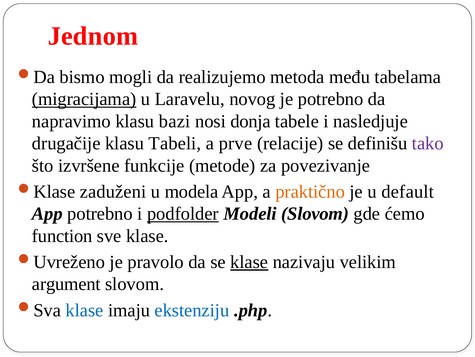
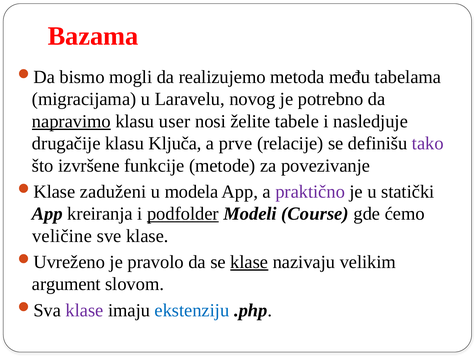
Jednom: Jednom -> Bazama (93, 36)
migracijama underline: present -> none (84, 99)
napravimo underline: none -> present (71, 121)
bazi: bazi -> user (175, 121)
donja: donja -> želite (250, 121)
Tabeli: Tabeli -> Ključa (175, 143)
praktično colour: orange -> purple (310, 191)
default: default -> statički (408, 191)
App potrebno: potrebno -> kreiranja (100, 213)
Modeli Slovom: Slovom -> Course (315, 213)
function: function -> veličine (62, 236)
klase colour: blue -> purple (85, 310)
